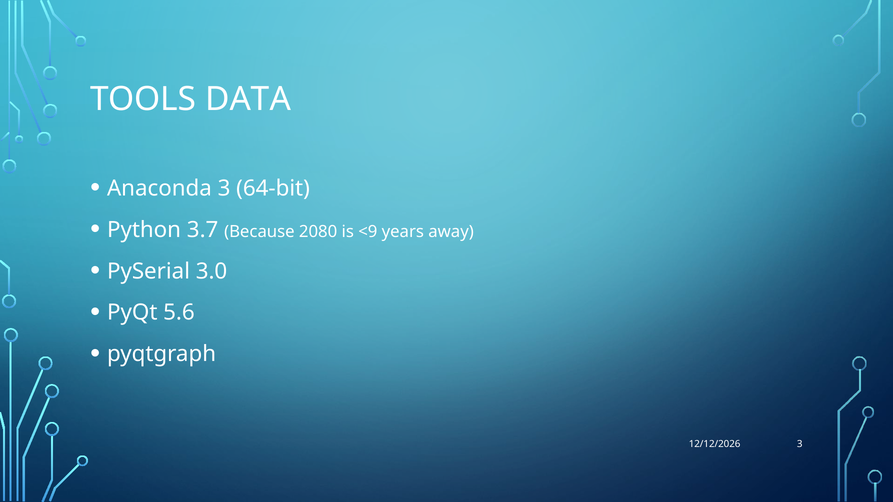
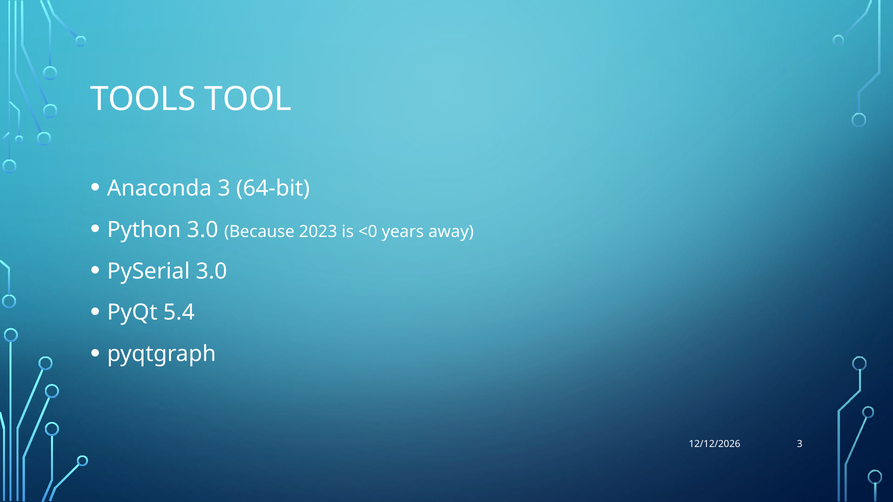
DATA: DATA -> TOOL (248, 99)
Python 3.7: 3.7 -> 3.0 (203, 230)
2080: 2080 -> 2023 (318, 232)
<9: <9 -> <0 (368, 232)
5.6: 5.6 -> 5.4 (179, 313)
